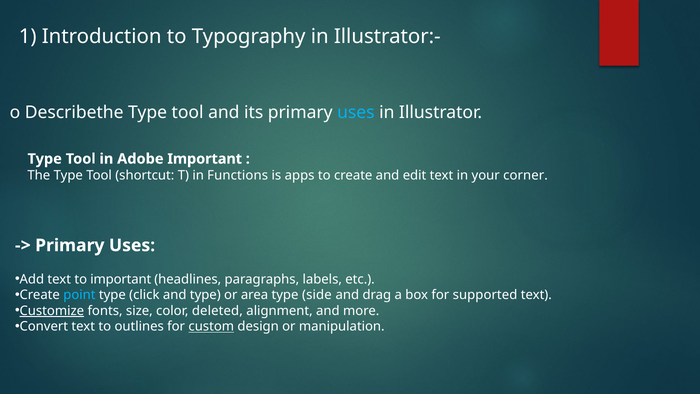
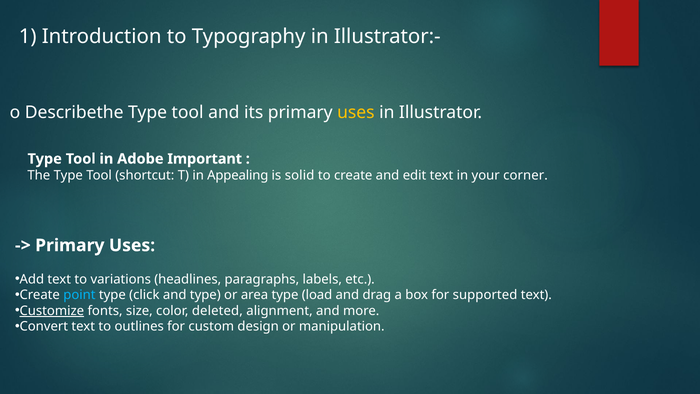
uses colour: light blue -> yellow (356, 112)
Functions: Functions -> Appealing (238, 175)
apps: apps -> solid (300, 175)
to important: important -> variations (121, 279)
side: side -> load (317, 295)
custom underline: present -> none (211, 326)
